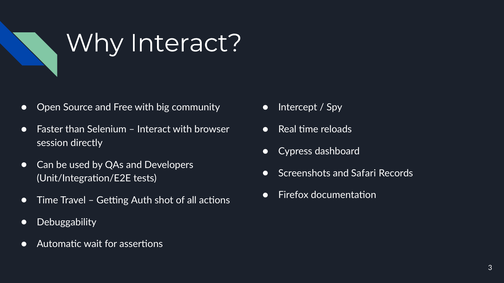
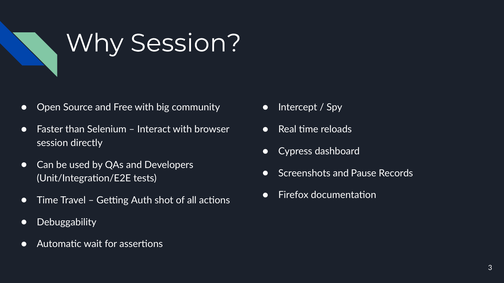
Why Interact: Interact -> Session (186, 43)
Safari: Safari -> Pause (364, 173)
